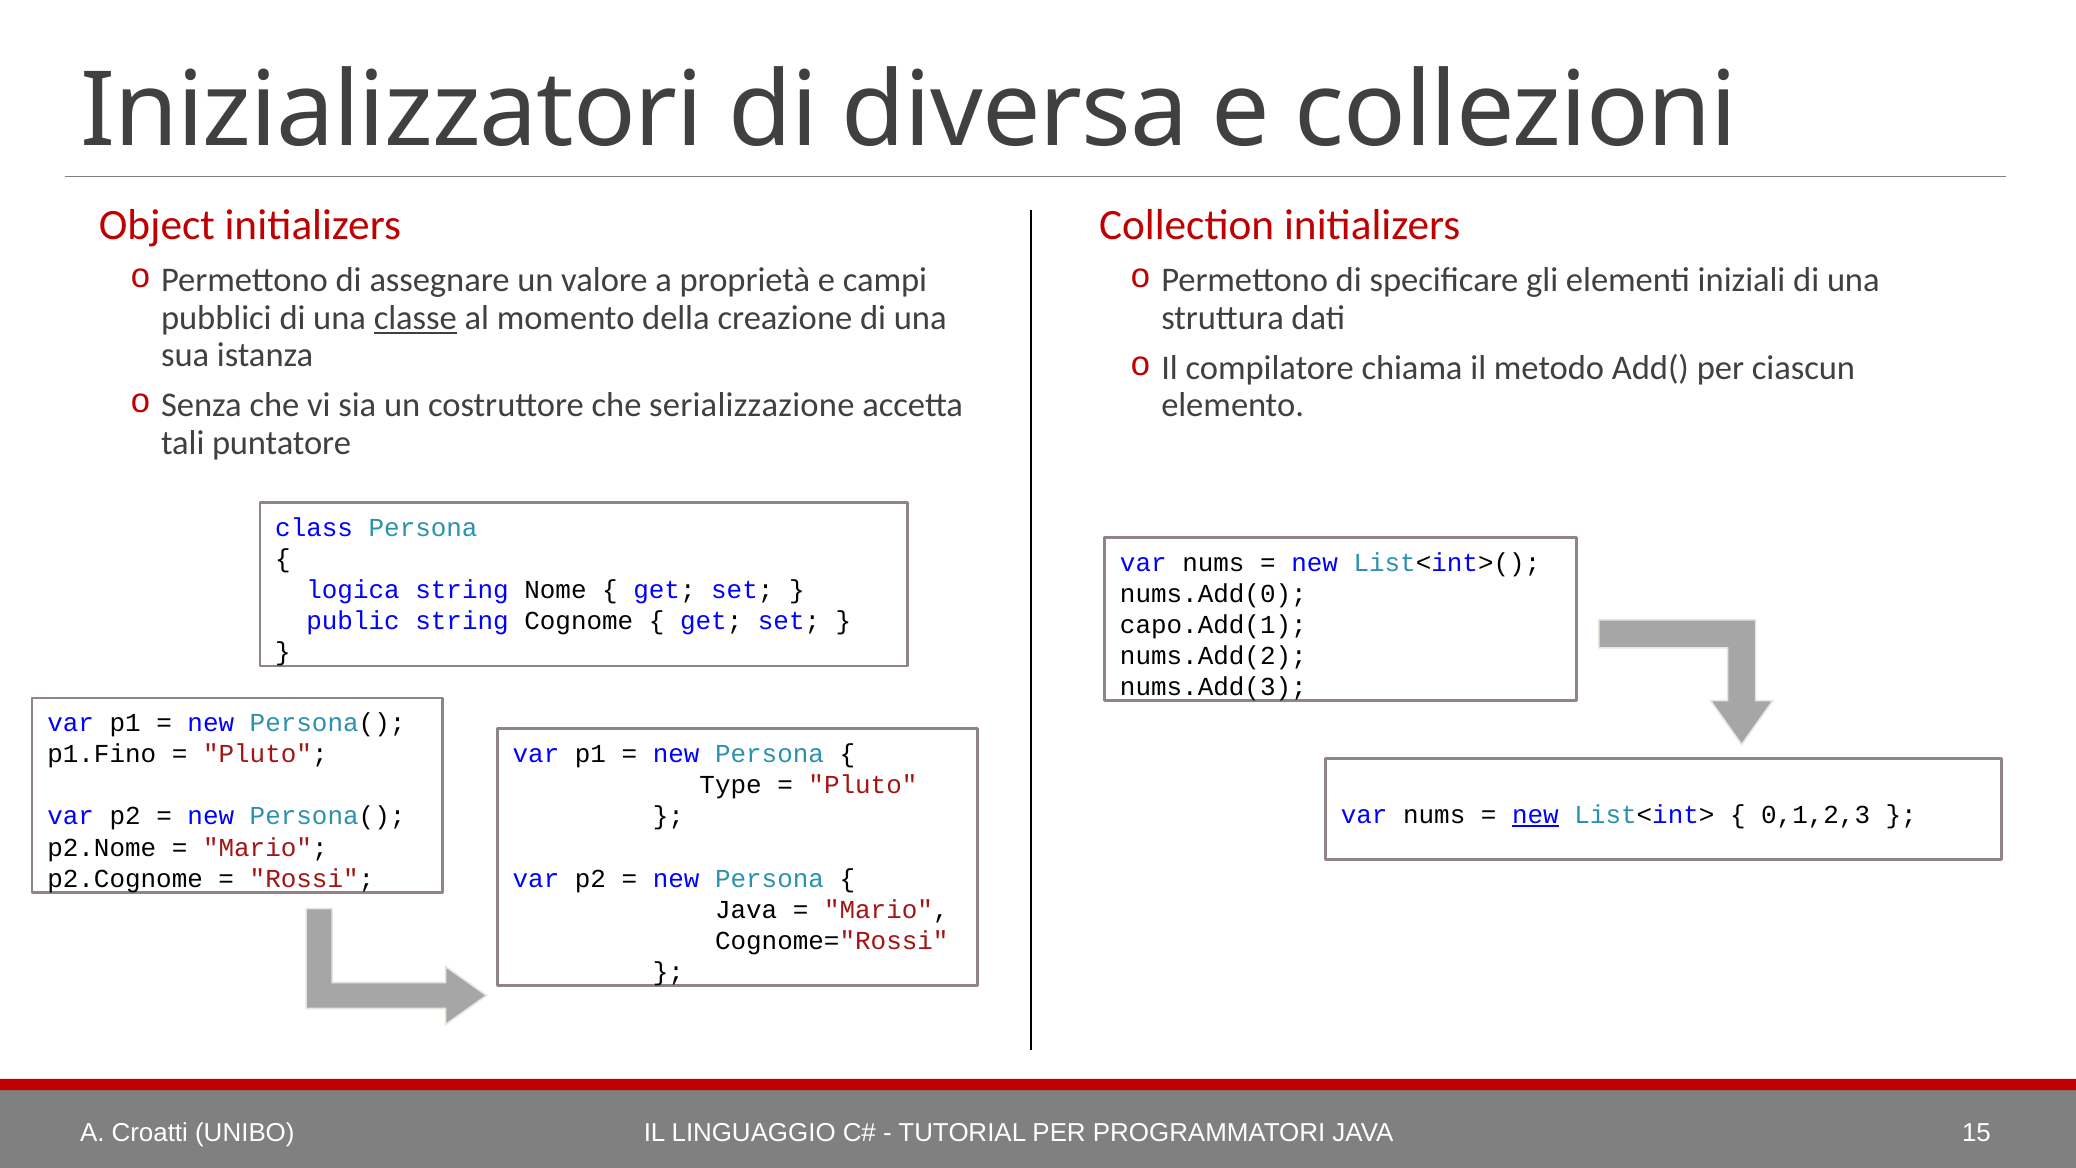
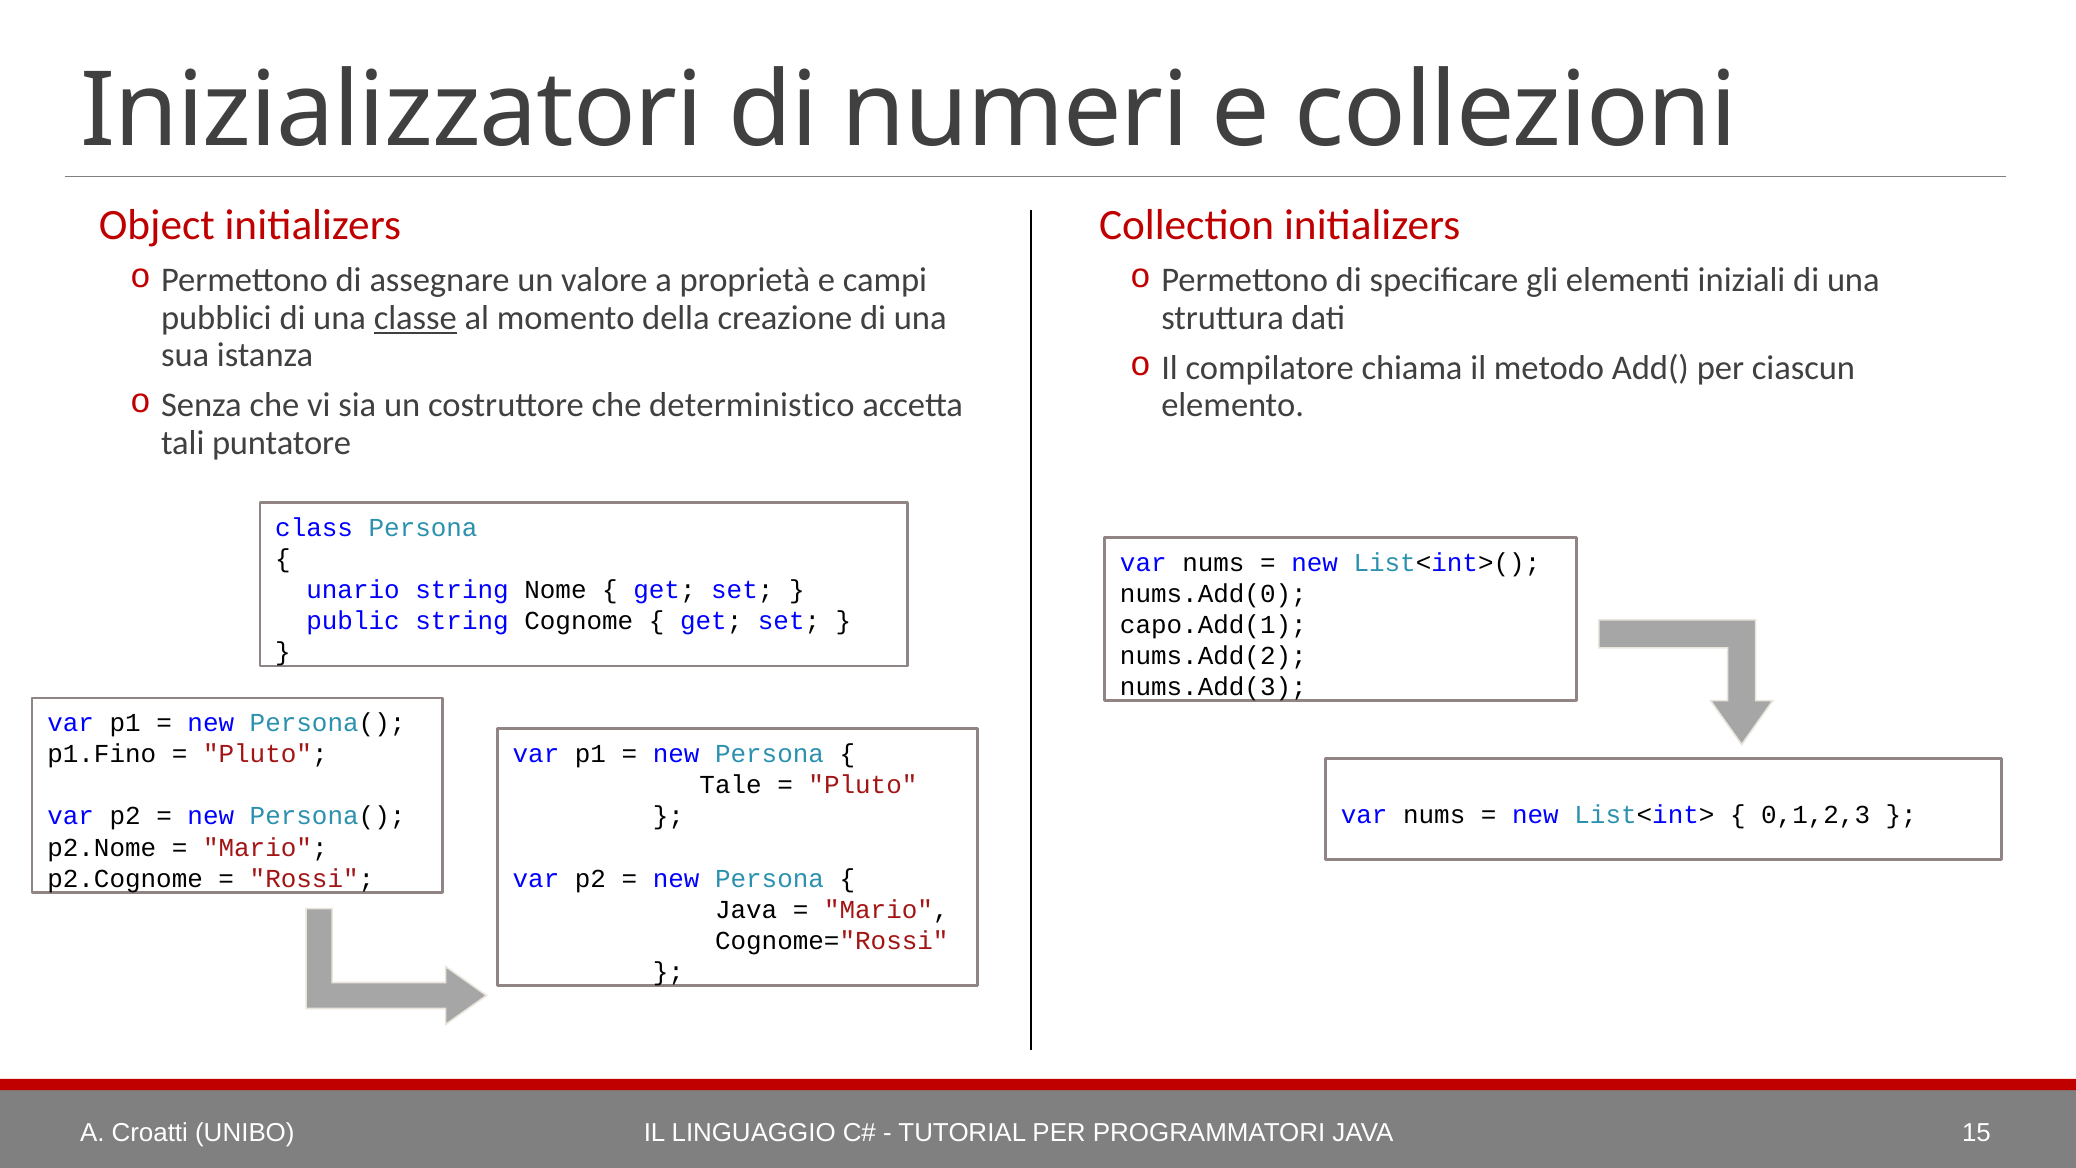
diversa: diversa -> numeri (1015, 112)
serializzazione: serializzazione -> deterministico (752, 405)
logica: logica -> unario (353, 590)
Type: Type -> Tale (731, 785)
new underline: present -> none (1535, 814)
